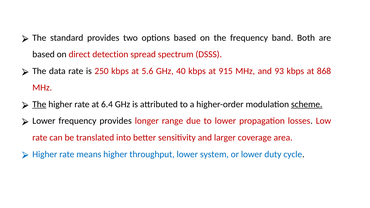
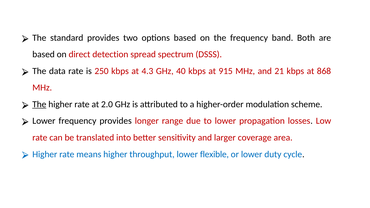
5.6: 5.6 -> 4.3 (147, 71)
93: 93 -> 21 (279, 71)
6.4: 6.4 -> 2.0 (107, 104)
scheme underline: present -> none (307, 104)
system: system -> flexible (214, 154)
